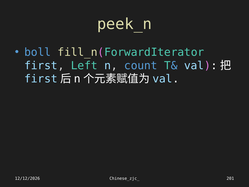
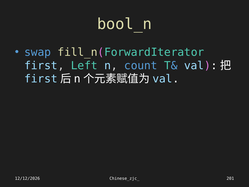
peek_n: peek_n -> bool_n (124, 24)
boll: boll -> swap (38, 52)
